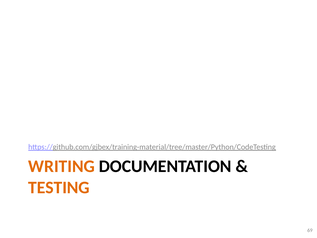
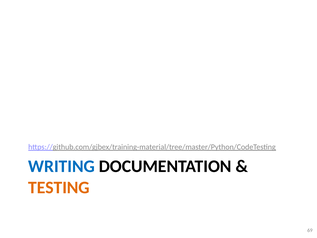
WRITING colour: orange -> blue (62, 166)
